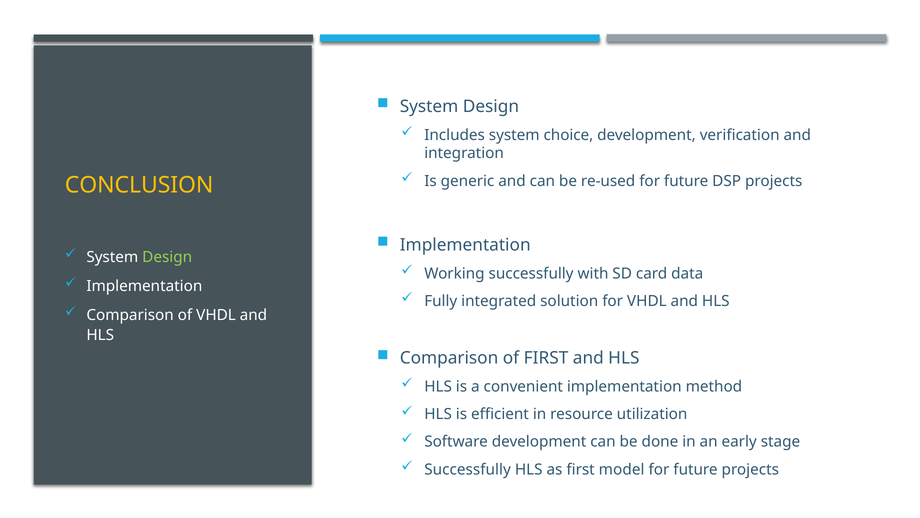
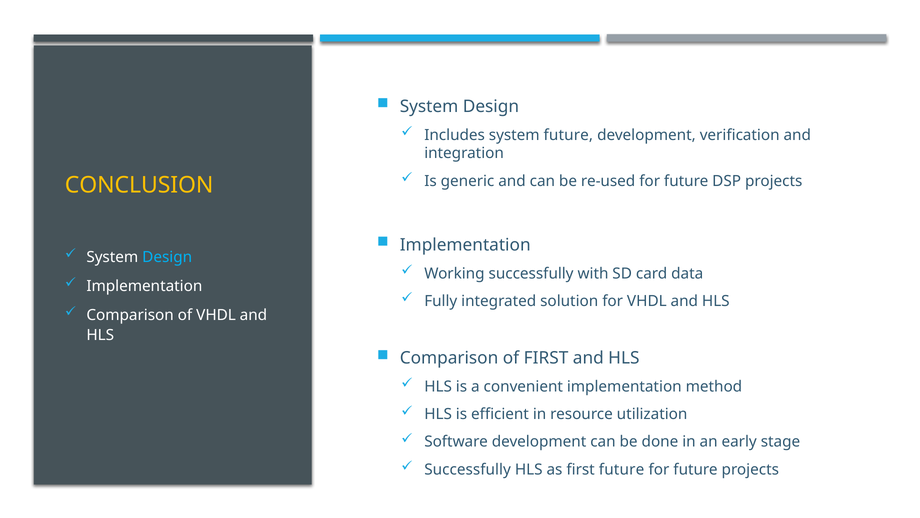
system choice: choice -> future (568, 135)
Design colour: light green -> light blue (167, 257)
first model: model -> future (622, 469)
